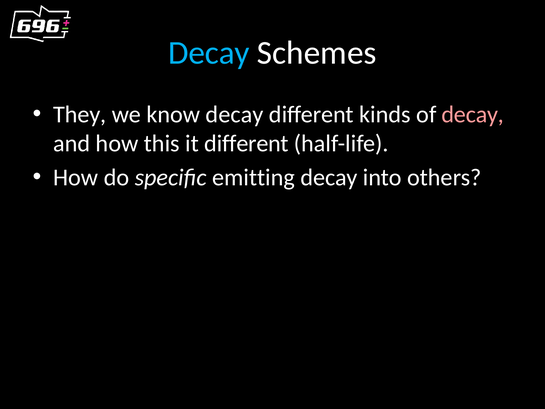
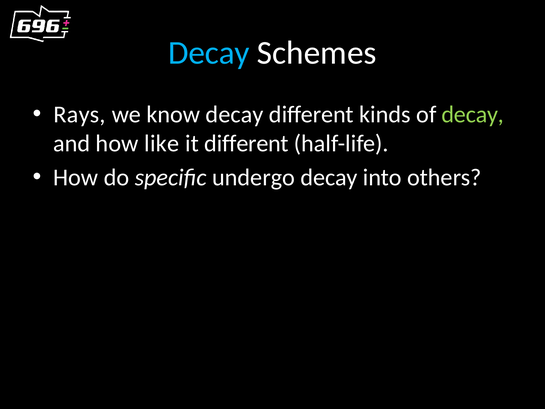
They: They -> Rays (80, 114)
decay colour: pink -> light green (473, 114)
this: this -> like (162, 143)
emitting: emitting -> undergo (254, 177)
